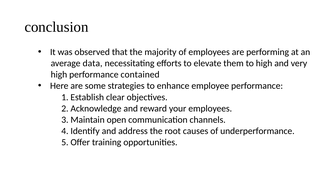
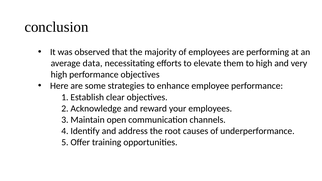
performance contained: contained -> objectives (140, 75)
